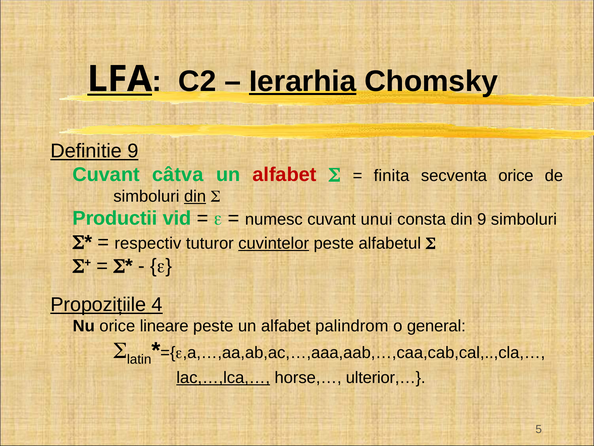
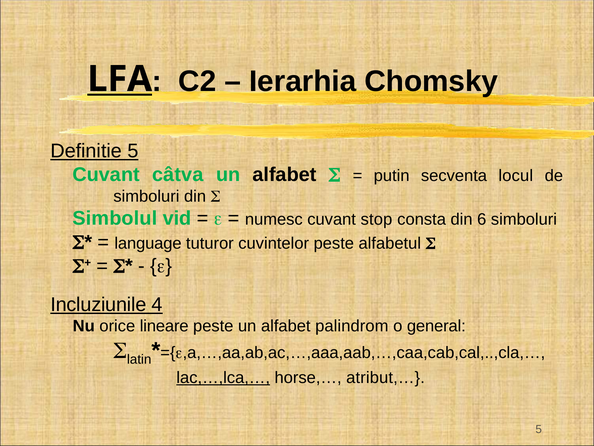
Ierarhia underline: present -> none (303, 81)
Definitie 9: 9 -> 5 (133, 151)
alfabet colour: red -> black (284, 175)
finita: finita -> putin (392, 176)
secventa orice: orice -> locul (516, 176)
din underline: present -> none (195, 196)
Productii: Productii -> Simbolul (115, 218)
unui: unui -> stop (377, 219)
din 9: 9 -> 6 (482, 219)
respectiv: respectiv -> language (148, 243)
cuvintelor underline: present -> none (274, 243)
Propozițiile: Propozițiile -> Incluziunile (98, 304)
ulterior,…: ulterior,… -> atribut,… (386, 377)
